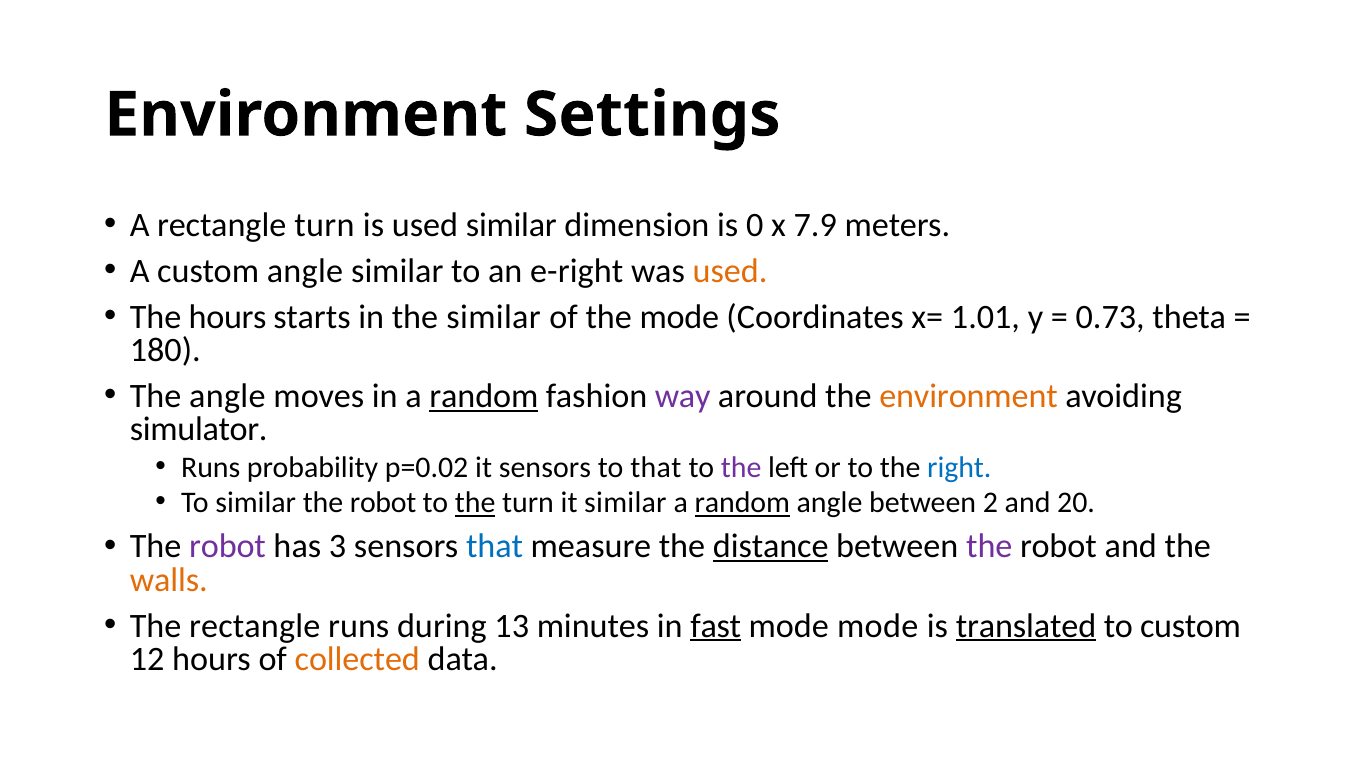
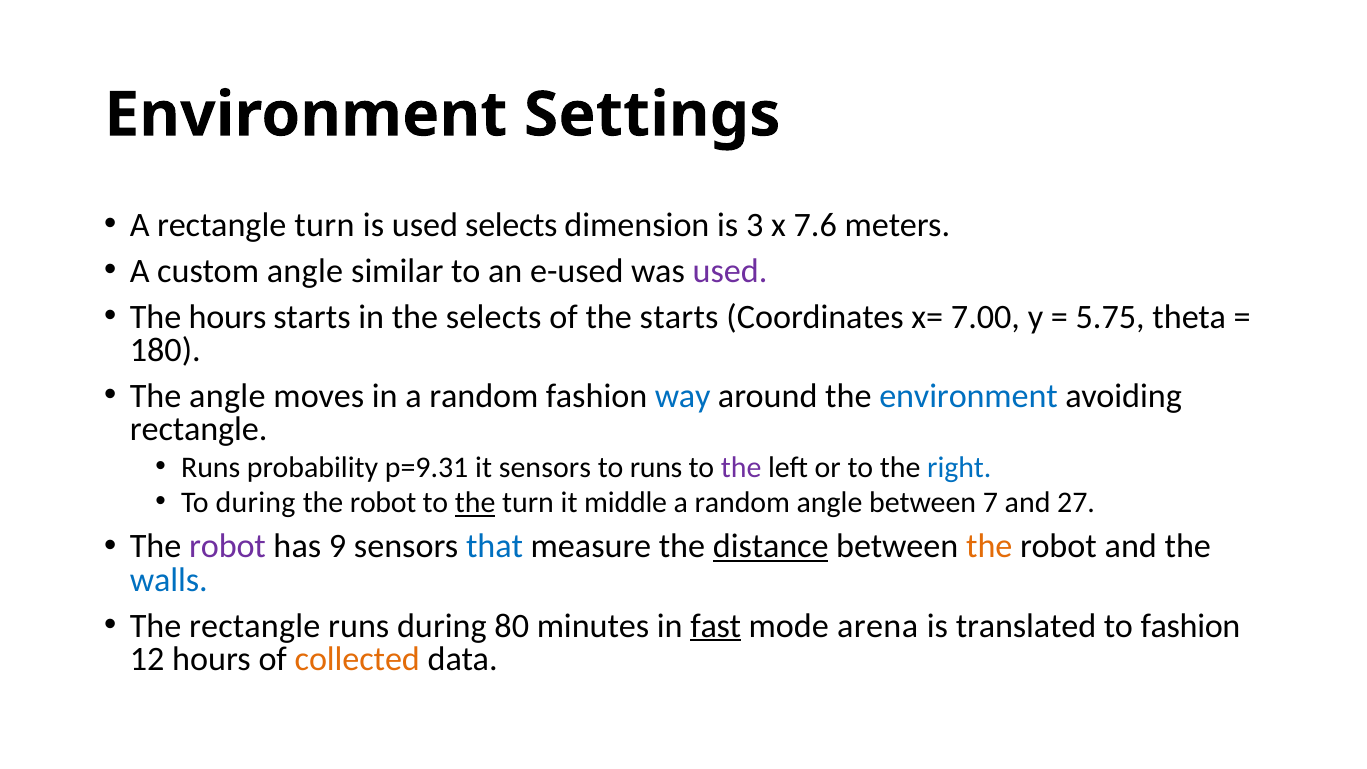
used similar: similar -> selects (511, 225)
0: 0 -> 3 (755, 225)
7.9: 7.9 -> 7.6 (815, 225)
e-right: e-right -> e-used (577, 271)
used colour: orange -> purple (730, 271)
the similar: similar -> selects (494, 317)
the mode: mode -> starts (679, 317)
1.01: 1.01 -> 7.00 (985, 317)
0.73: 0.73 -> 5.75 (1110, 317)
random underline: present -> none (484, 396)
way colour: purple -> blue (683, 396)
environment colour: orange -> blue (969, 396)
simulator: simulator -> rectangle (199, 430)
p=0.02: p=0.02 -> p=9.31 (427, 467)
to that: that -> runs (656, 467)
To similar: similar -> during (256, 503)
it similar: similar -> middle (626, 503)
random underline: present -> none (742, 503)
2: 2 -> 7 (990, 503)
20: 20 -> 27 (1076, 503)
3: 3 -> 9 (338, 546)
the colour: purple -> orange (989, 546)
walls colour: orange -> blue (169, 580)
13: 13 -> 80 (512, 626)
mode mode: mode -> arena (878, 626)
translated underline: present -> none (1026, 626)
to custom: custom -> fashion (1191, 626)
